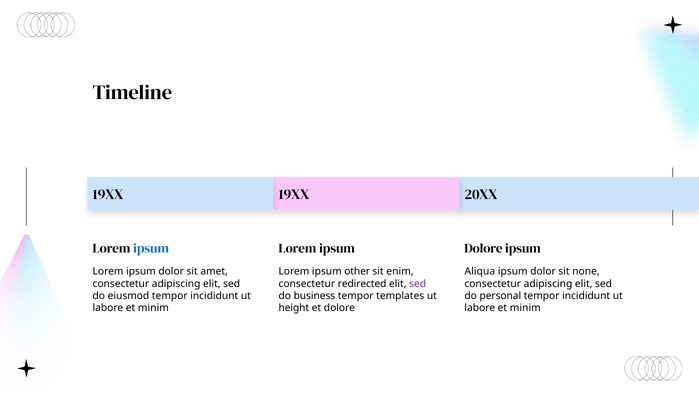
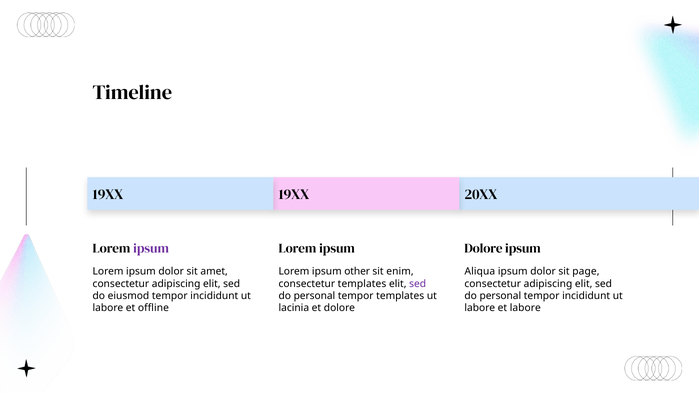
ipsum colour: blue -> purple (151, 249)
none: none -> page (586, 272)
consectetur redirected: redirected -> templates (362, 284)
business: business -> personal (314, 296)
minim: minim -> offline (153, 308)
height: height -> lacinia (294, 308)
minim: minim -> labore (525, 308)
